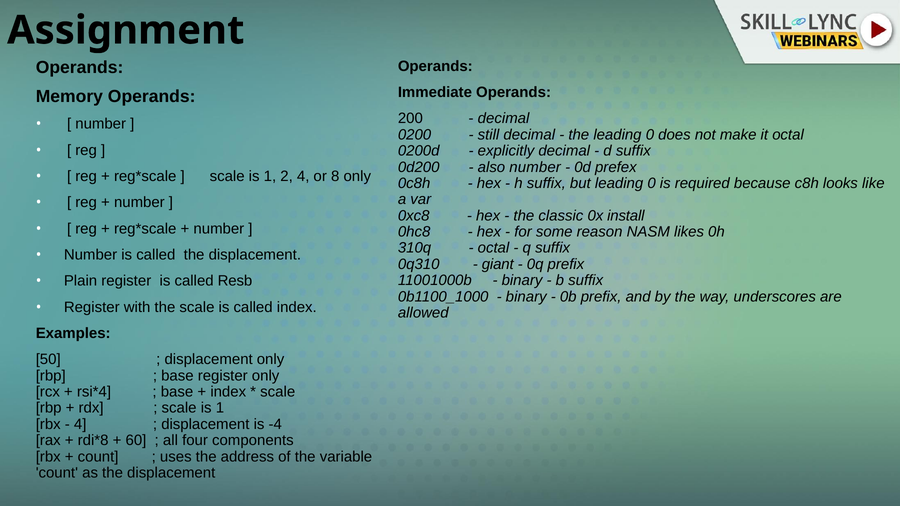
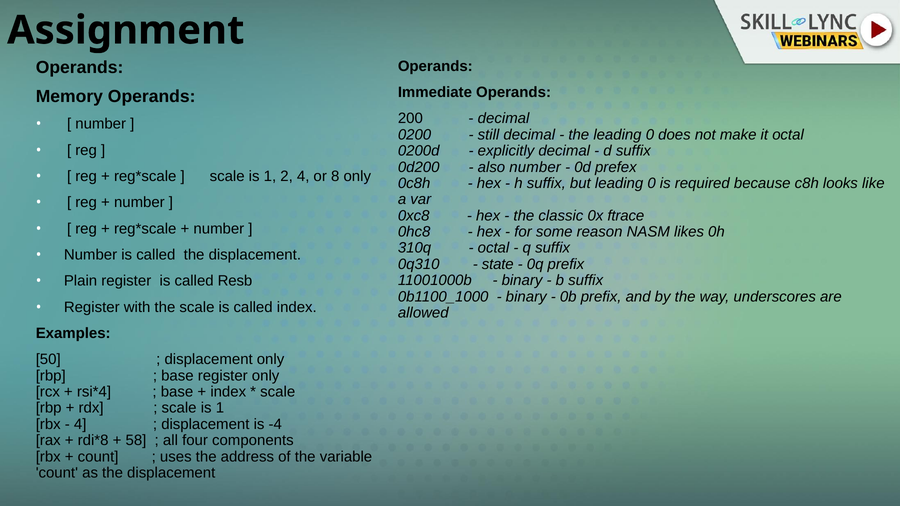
install: install -> ftrace (626, 216)
giant: giant -> state (498, 264)
60: 60 -> 58 (136, 441)
